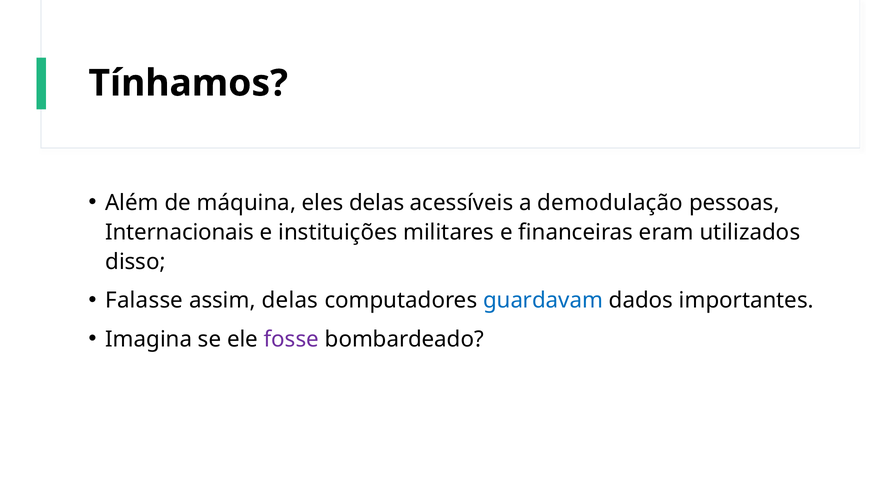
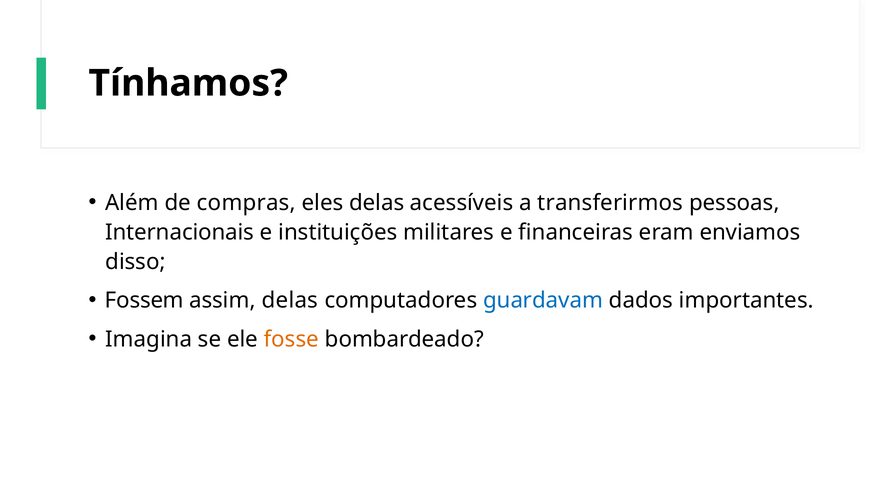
máquina: máquina -> compras (246, 203)
demodulação: demodulação -> transferirmos (610, 203)
utilizados: utilizados -> enviamos (750, 232)
Falasse: Falasse -> Fossem (144, 300)
fosse colour: purple -> orange (291, 339)
